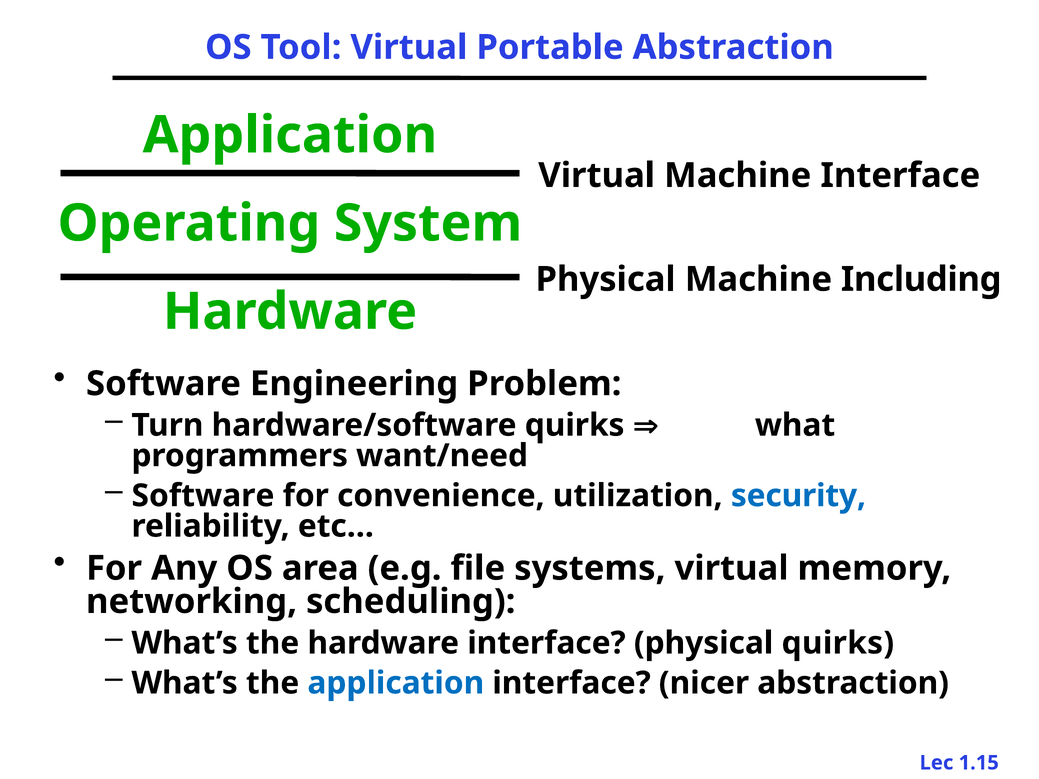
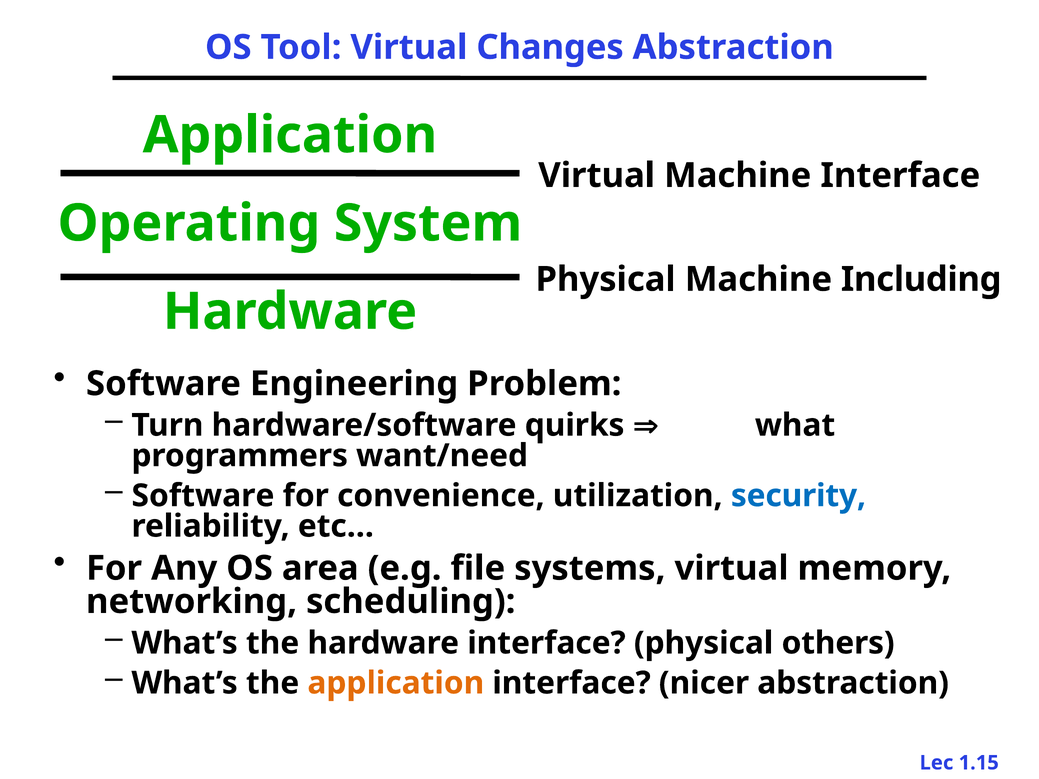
Portable: Portable -> Changes (550, 47)
physical quirks: quirks -> others (838, 643)
application colour: blue -> orange (396, 683)
